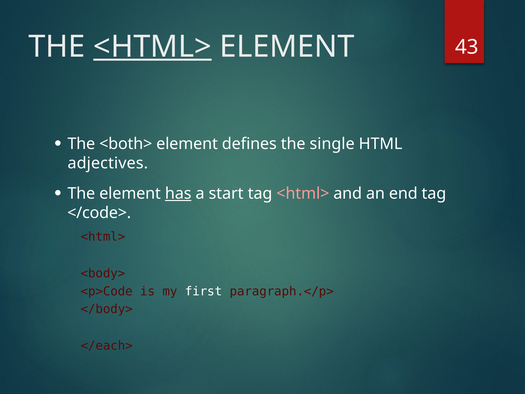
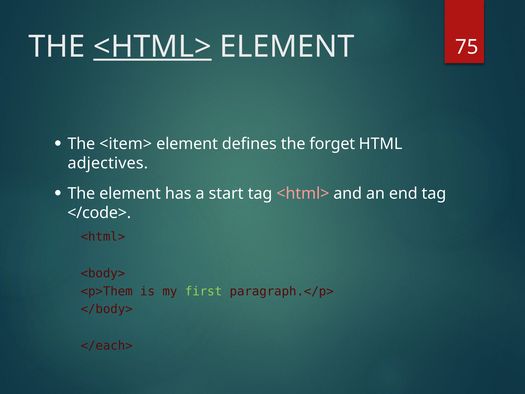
43: 43 -> 75 (467, 47)
<both>: <both> -> <item> (126, 144)
single: single -> forget (332, 144)
has underline: present -> none (178, 193)
<p>Code: <p>Code -> <p>Them (107, 291)
first colour: white -> light green (203, 291)
